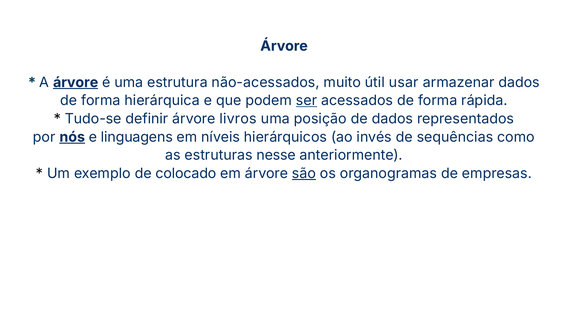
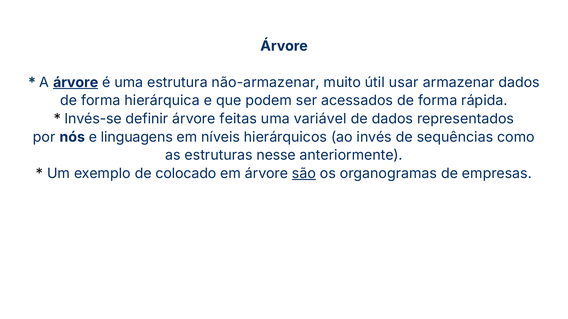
não-acessados: não-acessados -> não-armazenar (266, 83)
ser underline: present -> none (307, 101)
Tudo-se: Tudo-se -> Invés-se (93, 119)
livros: livros -> feitas (238, 119)
posição: posição -> variável (320, 119)
nós underline: present -> none (72, 137)
